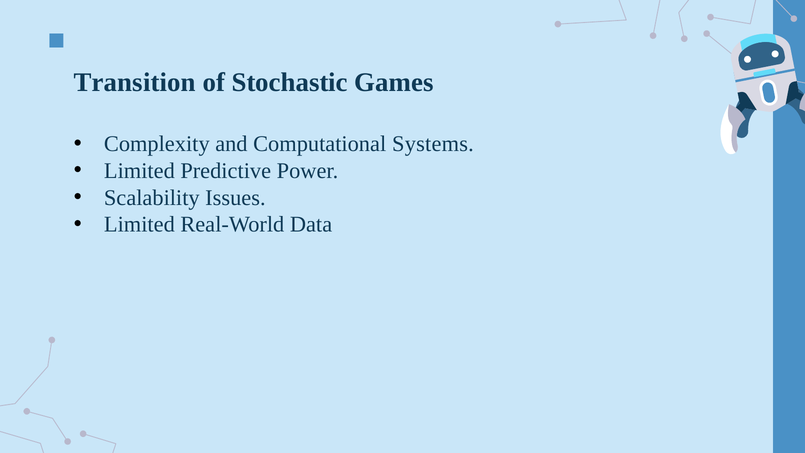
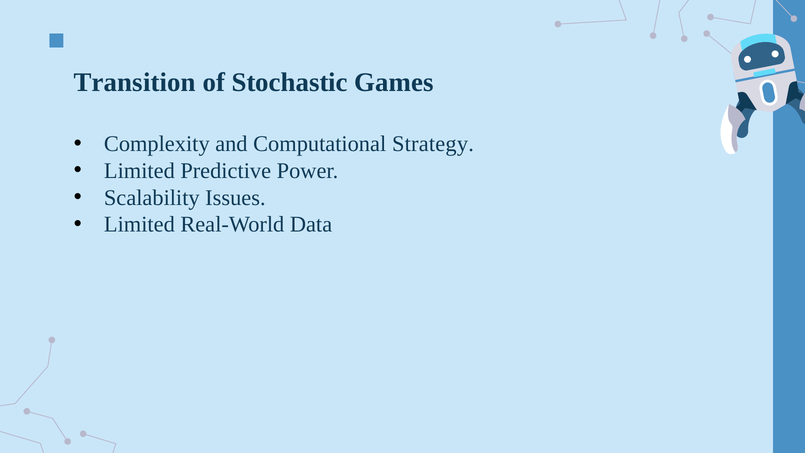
Systems: Systems -> Strategy (433, 144)
